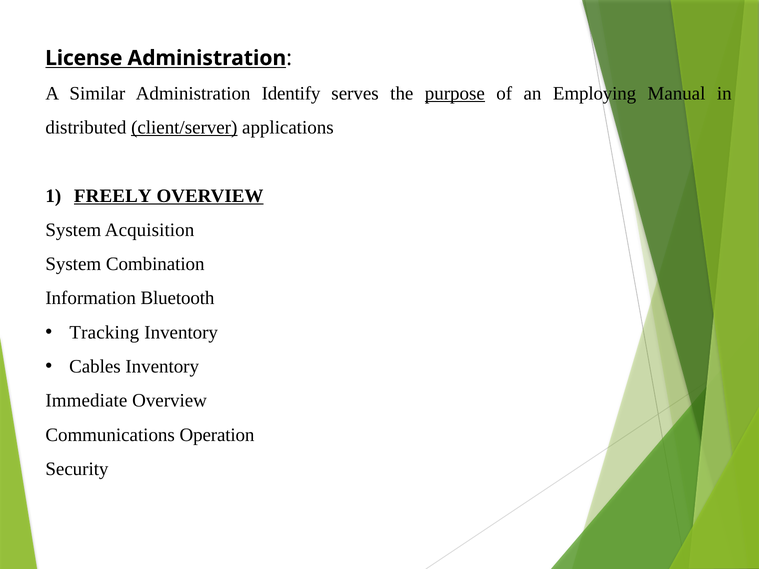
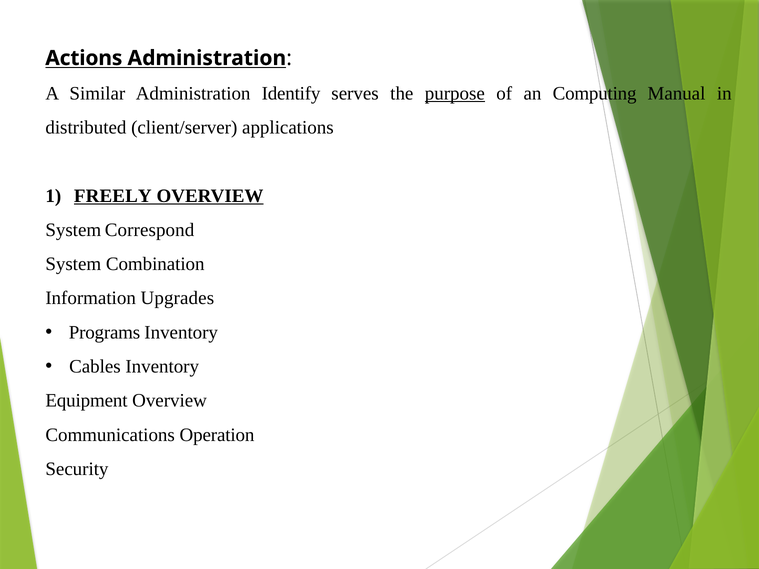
License: License -> Actions (84, 58)
Employing: Employing -> Computing (595, 93)
client/server underline: present -> none (184, 128)
Acquisition: Acquisition -> Correspond (150, 230)
Bluetooth: Bluetooth -> Upgrades (177, 298)
Tracking: Tracking -> Programs (104, 333)
Immediate: Immediate -> Equipment (86, 401)
